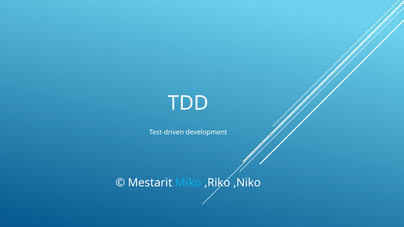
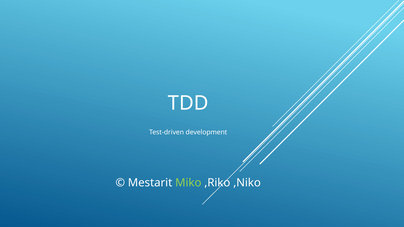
Miko colour: light blue -> light green (188, 183)
